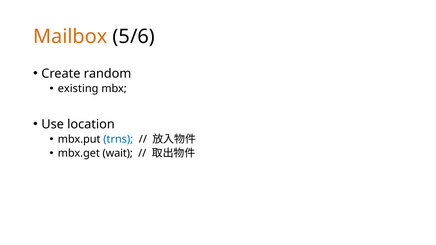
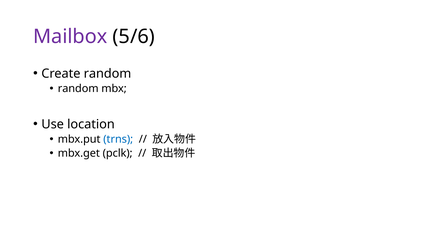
Mailbox colour: orange -> purple (70, 37)
existing: existing -> random (78, 89)
wait: wait -> pclk (118, 153)
